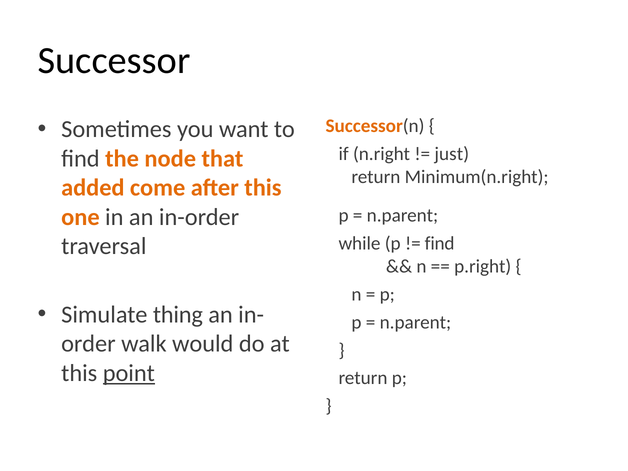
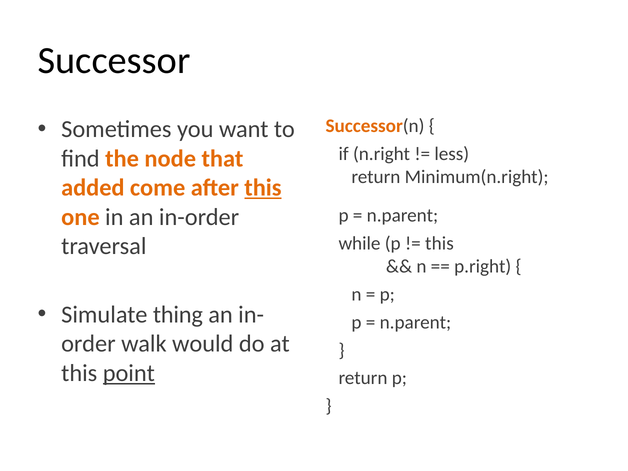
just: just -> less (452, 154)
this underline: none -> present (263, 188)
find: find -> this (439, 243)
